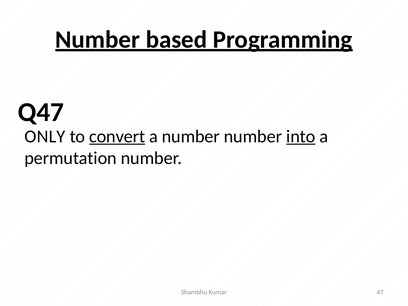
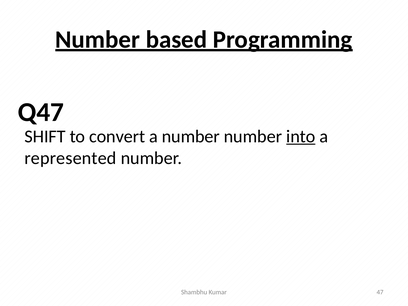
ONLY: ONLY -> SHIFT (45, 136)
convert underline: present -> none (117, 136)
permutation: permutation -> represented (70, 158)
